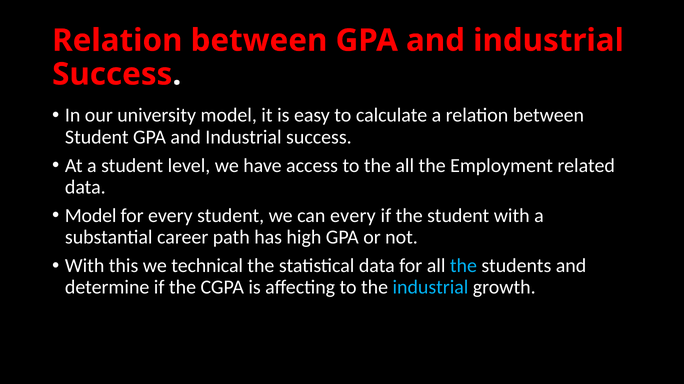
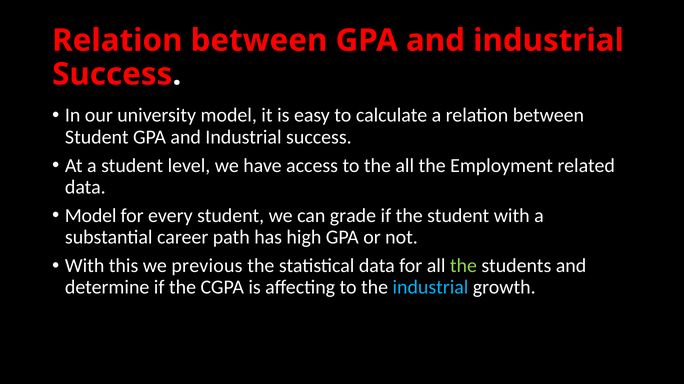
can every: every -> grade (353, 216)
technical: technical -> previous (207, 266)
the colour: light blue -> light green (463, 266)
